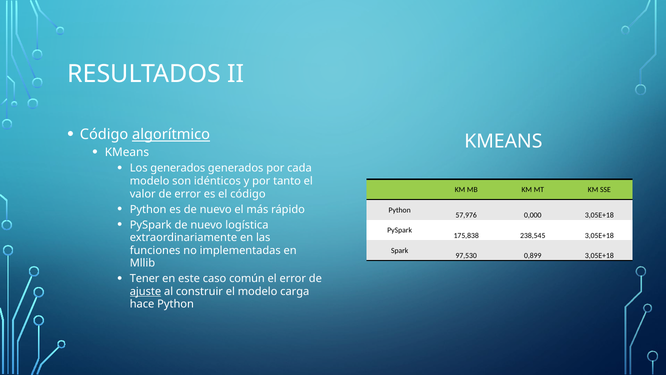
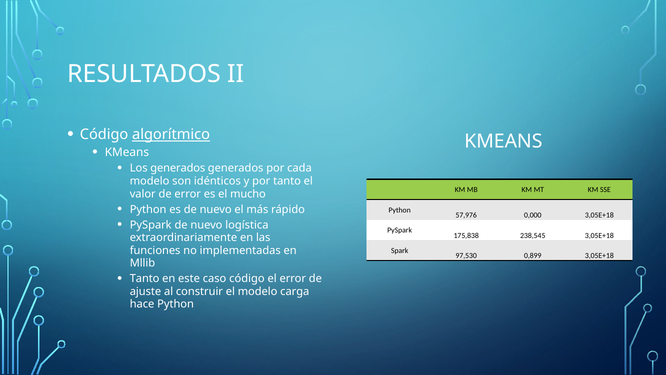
el código: código -> mucho (248, 194)
Tener: Tener -> Tanto (145, 279)
caso común: común -> código (247, 279)
ajuste underline: present -> none (145, 291)
